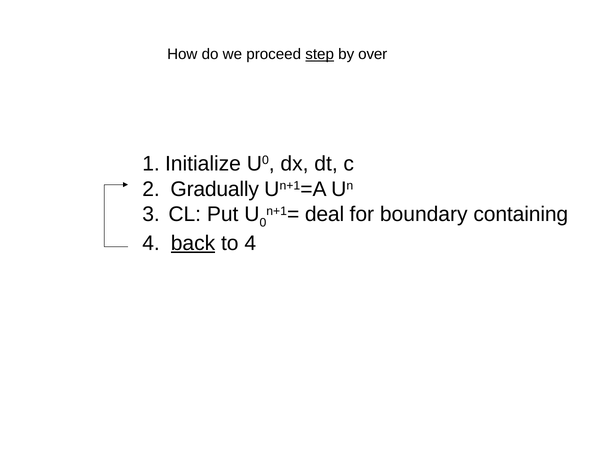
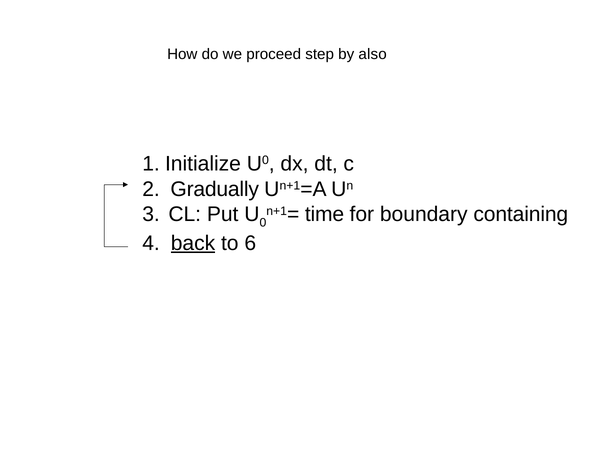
step underline: present -> none (320, 54)
over: over -> also (373, 54)
deal: deal -> time (325, 214)
to 4: 4 -> 6 (250, 243)
